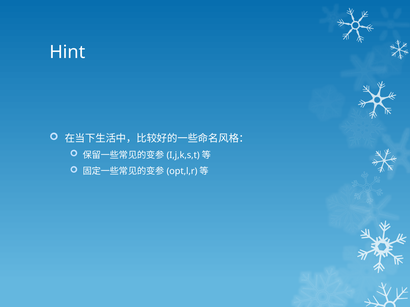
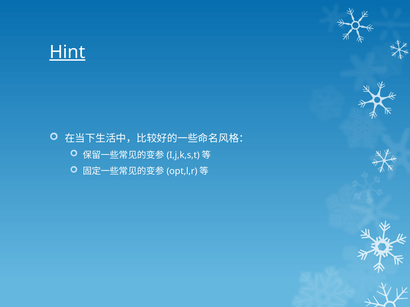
Hint underline: none -> present (67, 52)
